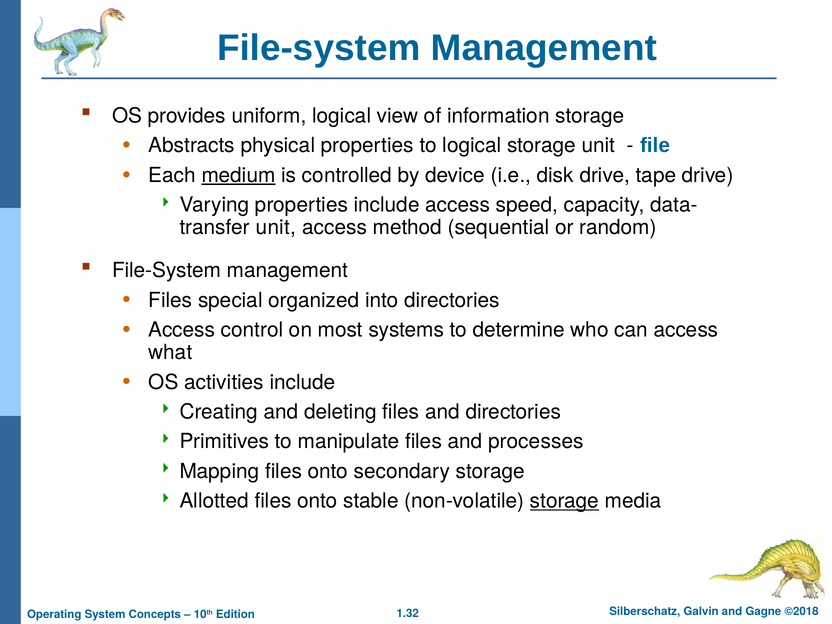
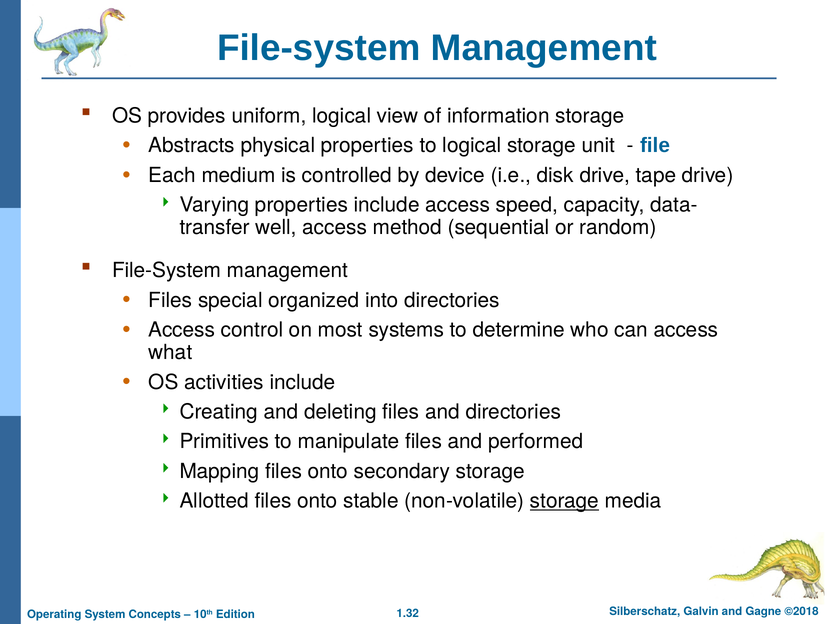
medium underline: present -> none (238, 175)
unit: unit -> well (276, 228)
processes: processes -> performed (536, 442)
